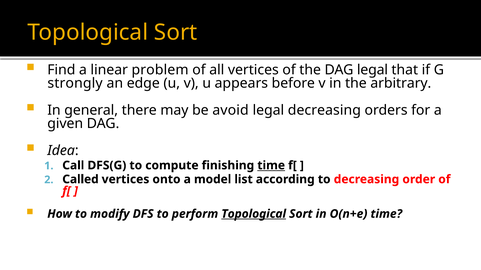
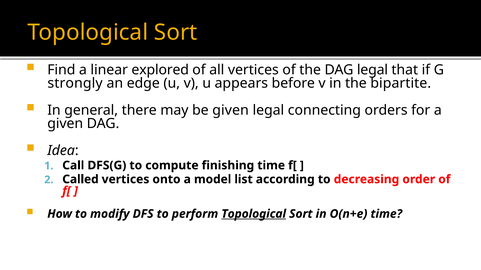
problem: problem -> explored (160, 70)
arbitrary: arbitrary -> bipartite (401, 83)
be avoid: avoid -> given (231, 110)
legal decreasing: decreasing -> connecting (324, 110)
time underline: present -> none (271, 166)
